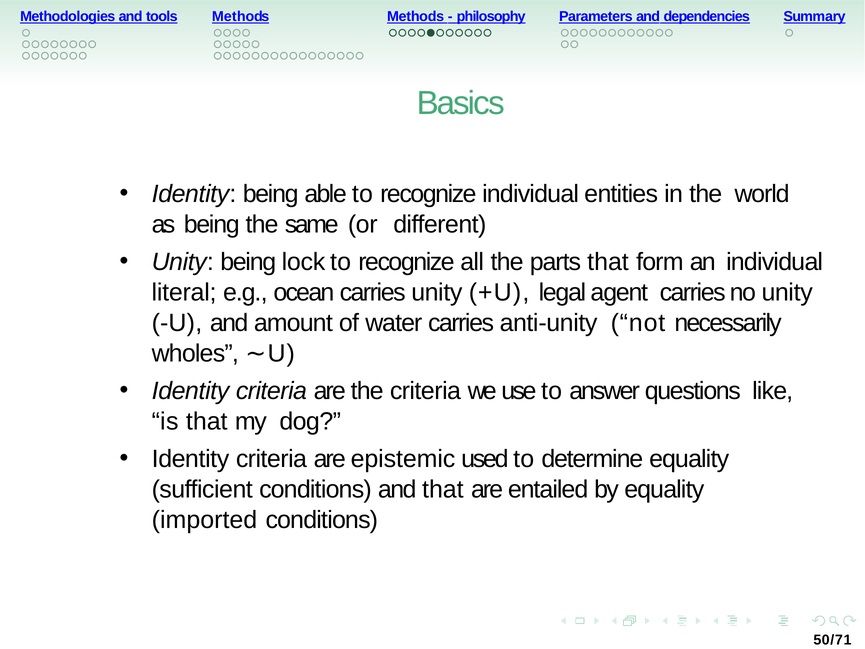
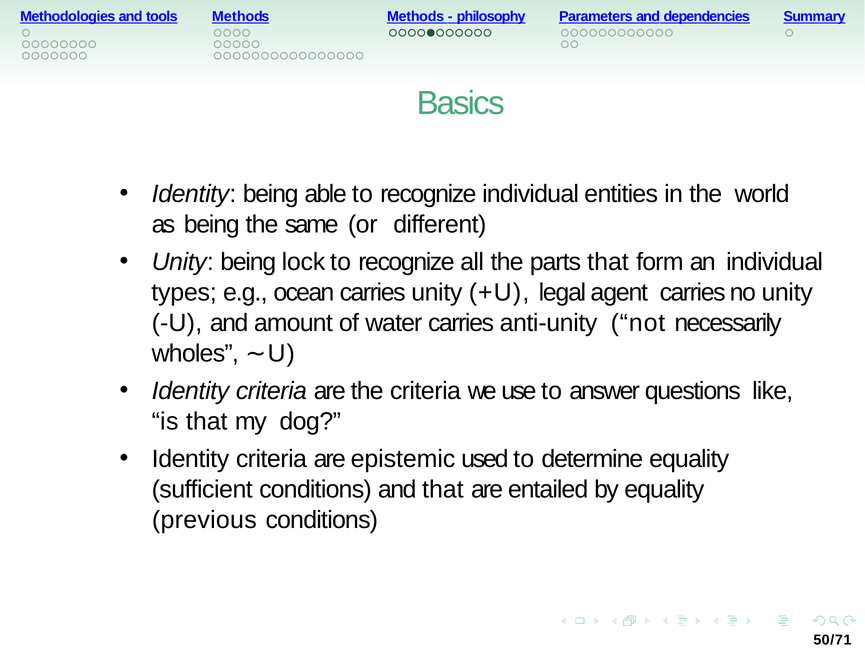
literal: literal -> types (184, 293)
imported: imported -> previous (204, 520)
